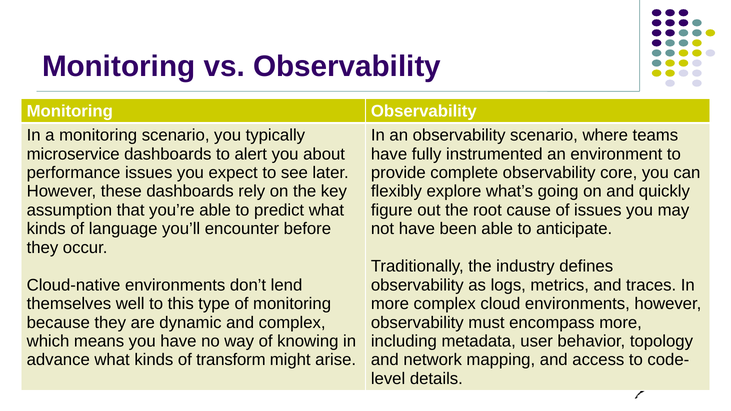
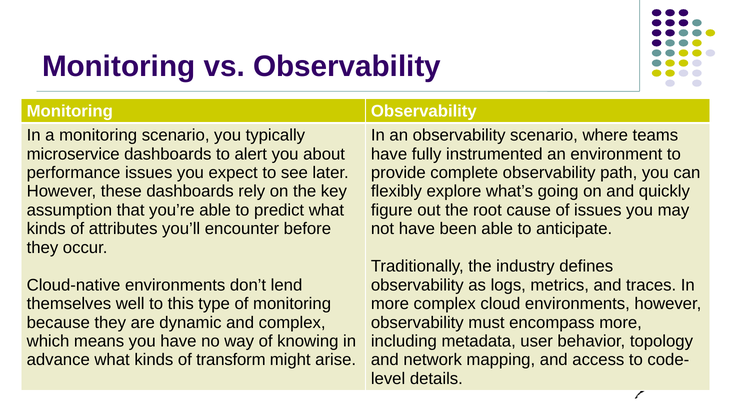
core: core -> path (619, 173)
language: language -> attributes (123, 229)
